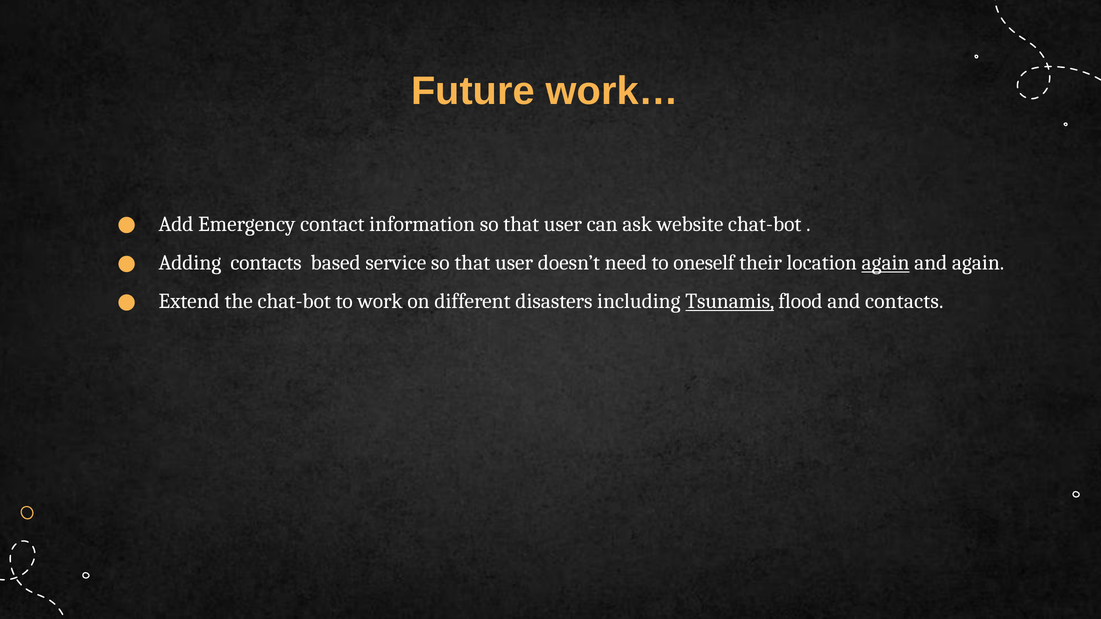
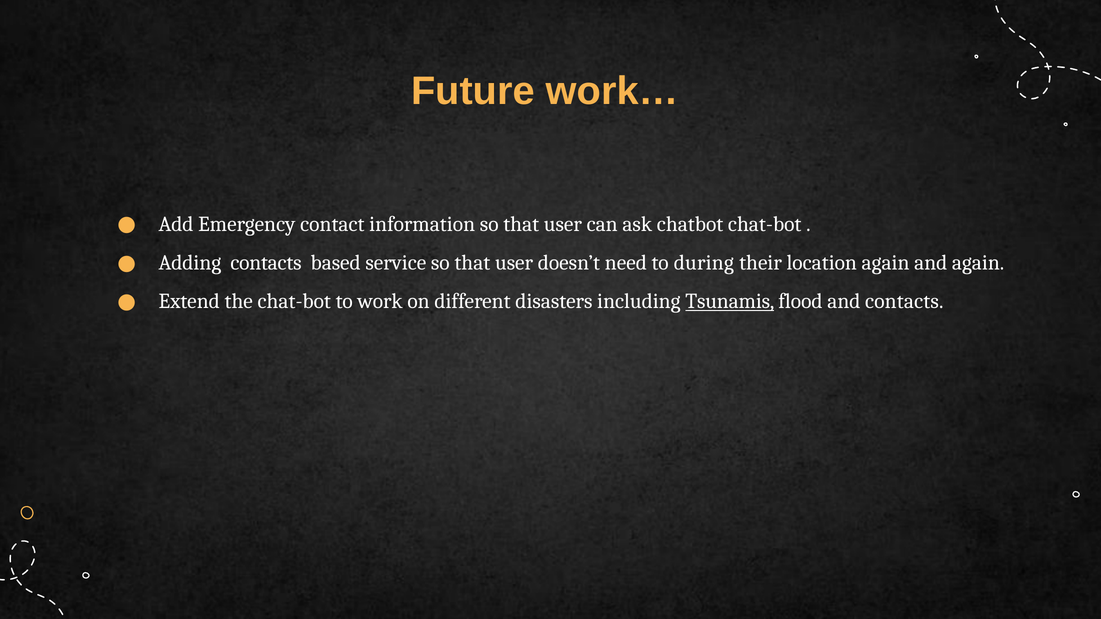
website: website -> chatbot (690, 224)
oneself: oneself -> during (704, 263)
again underline: present -> none (886, 263)
